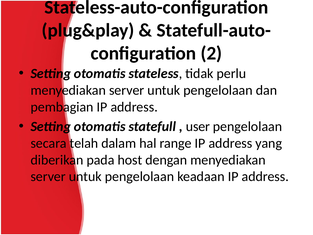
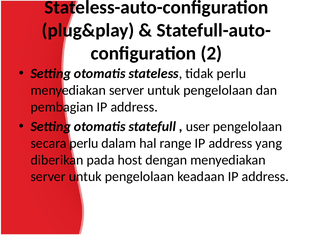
secara telah: telah -> perlu (84, 143)
